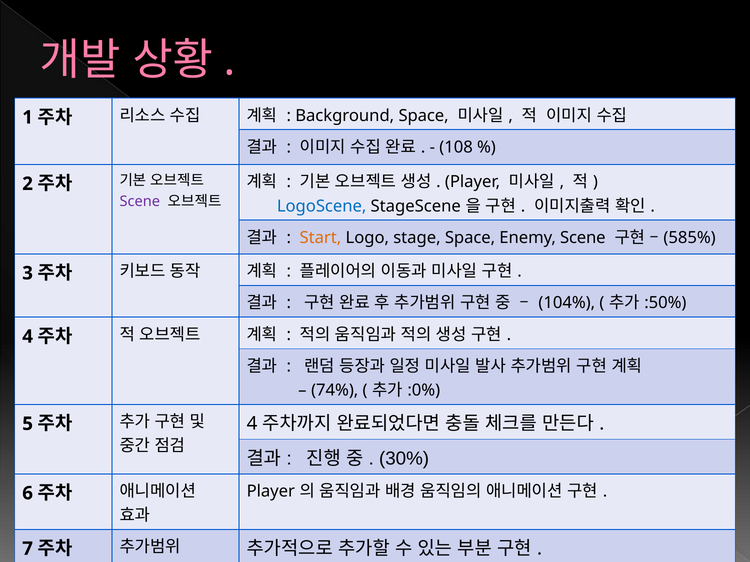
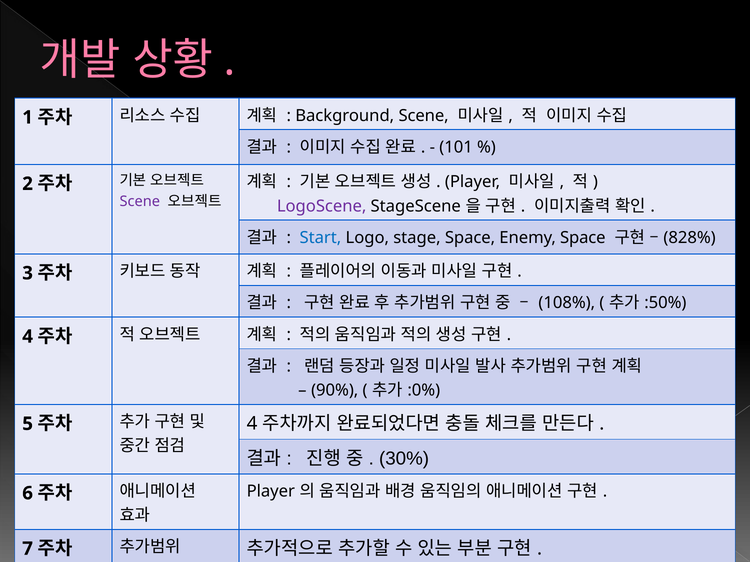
Background Space: Space -> Scene (424, 116)
108: 108 -> 101 (456, 147)
LogoScene colour: blue -> purple (322, 206)
Start colour: orange -> blue (320, 238)
Enemy Scene: Scene -> Space (583, 238)
585%: 585% -> 828% (690, 238)
104%: 104% -> 108% (567, 303)
74%: 74% -> 90% (335, 391)
